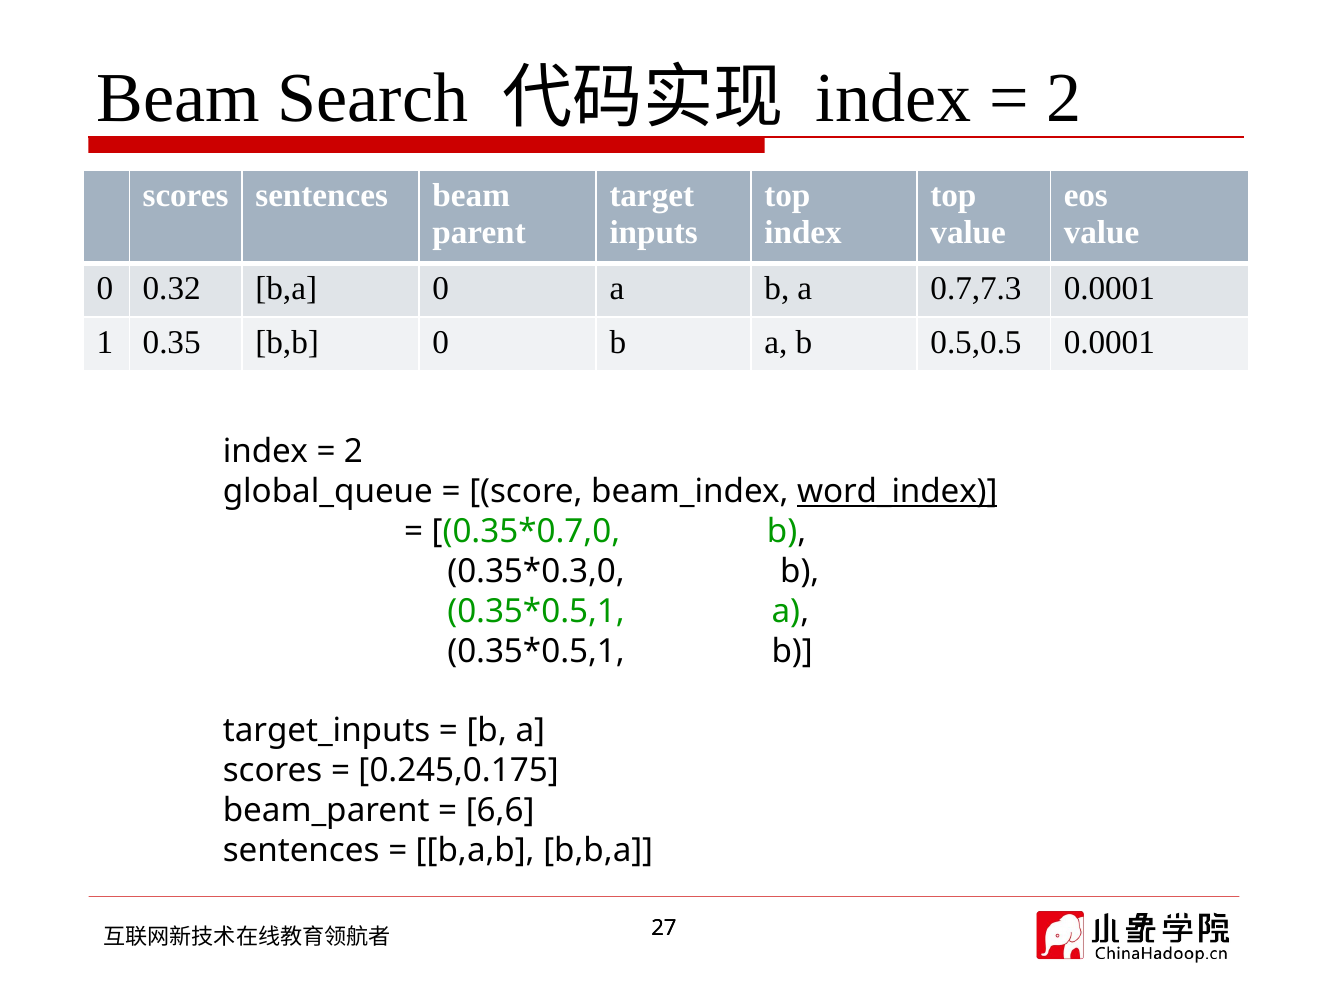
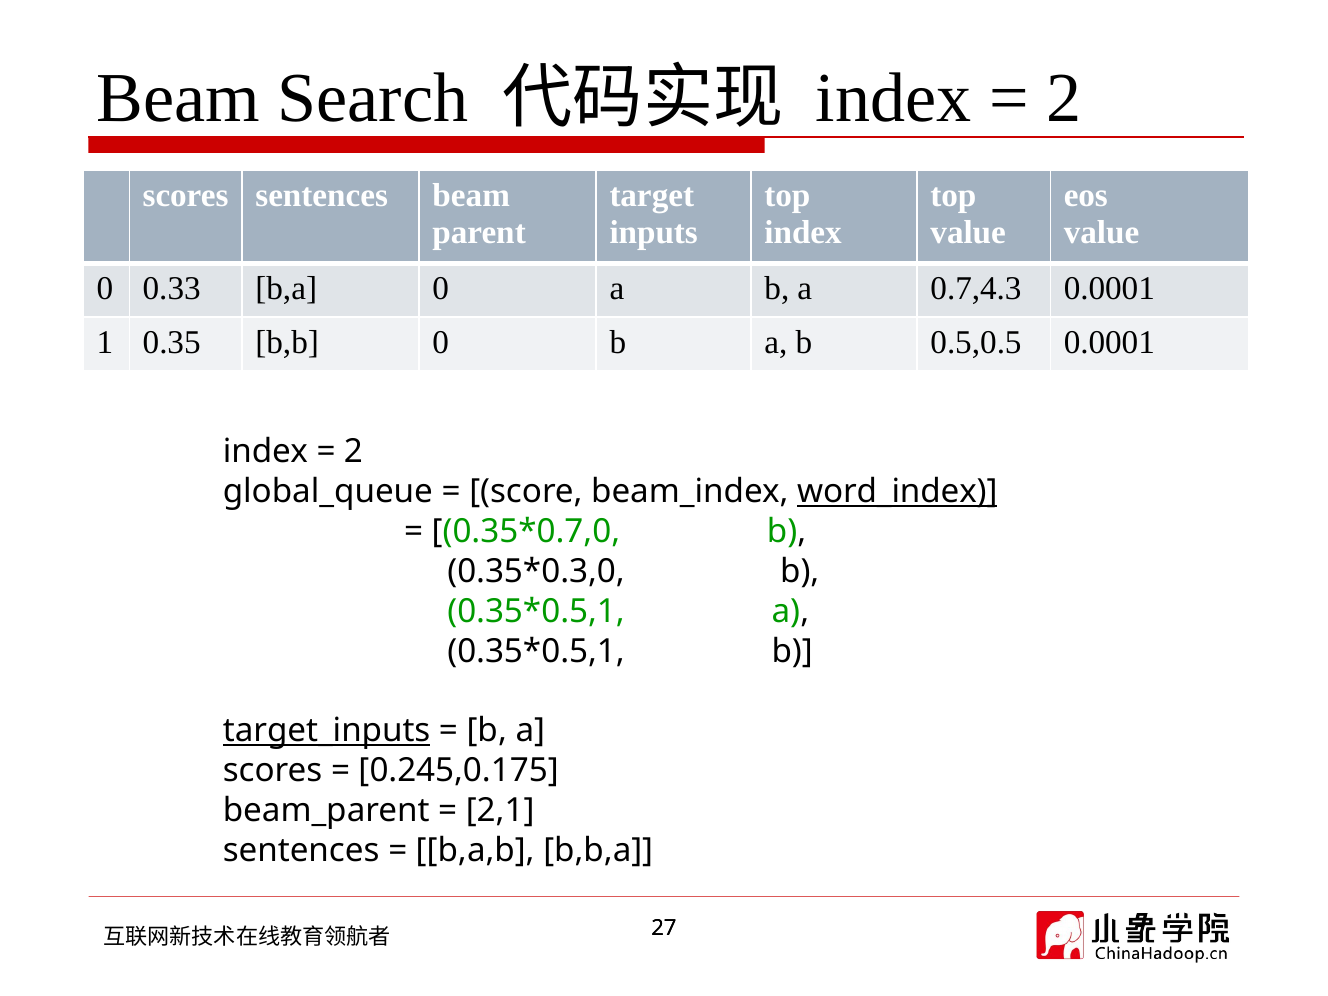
0.32: 0.32 -> 0.33 (172, 289)
0.7,7.3: 0.7,7.3 -> 0.7,4.3 (976, 289)
target_inputs underline: none -> present (327, 731)
6,6: 6,6 -> 2,1 (500, 811)
